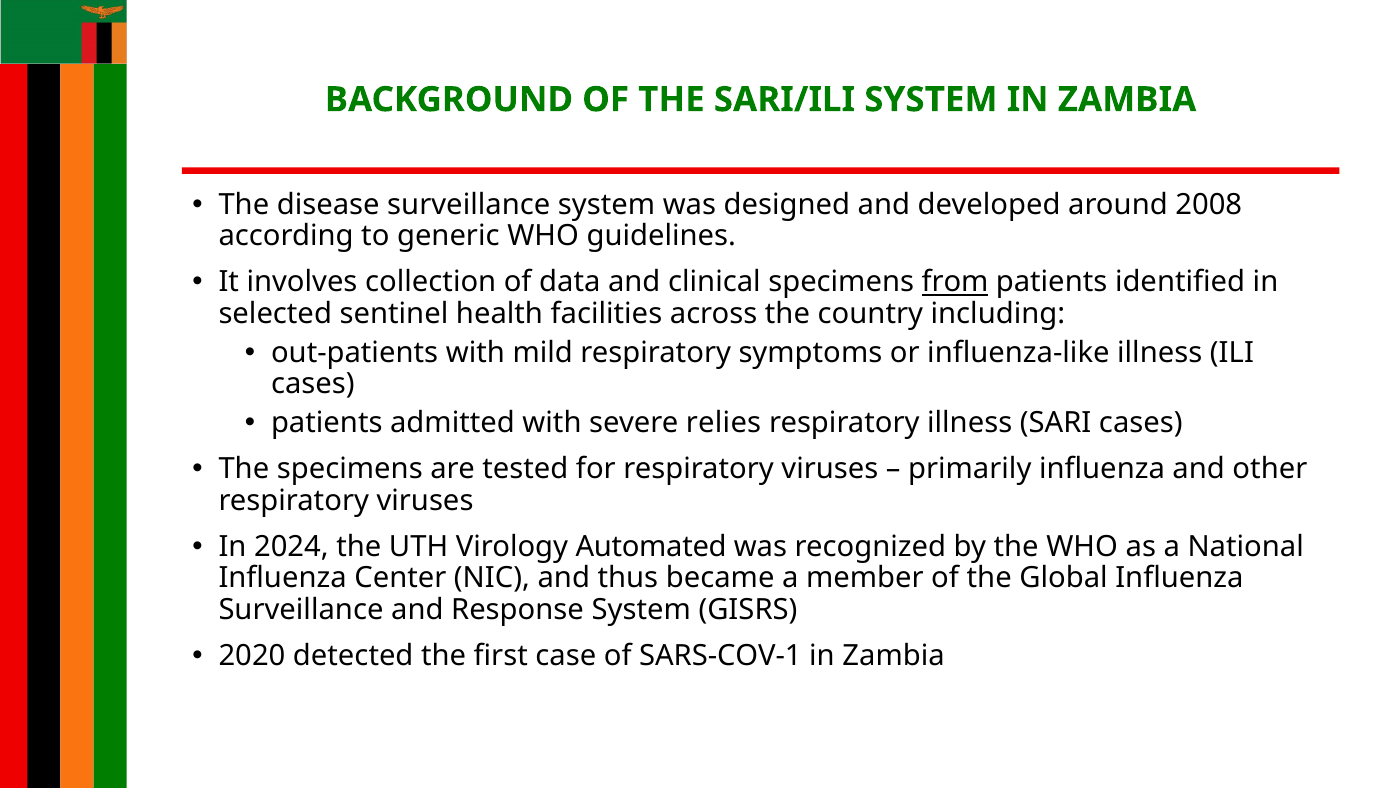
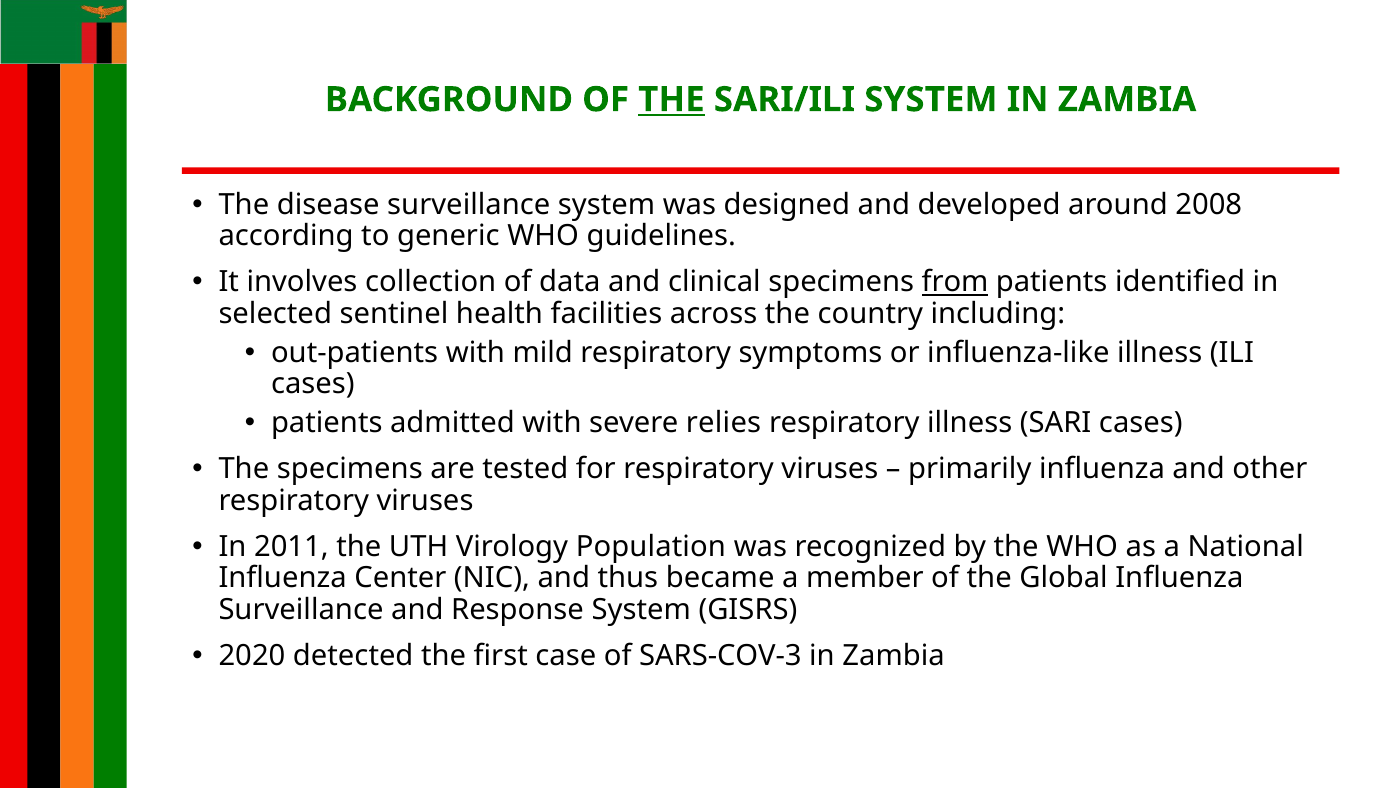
THE underline: none -> present (671, 100)
2024: 2024 -> 2011 (291, 546)
Automated: Automated -> Population (651, 546)
SARS-COV-1: SARS-COV-1 -> SARS-COV-3 (720, 655)
